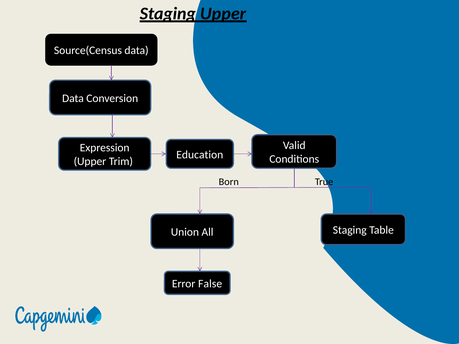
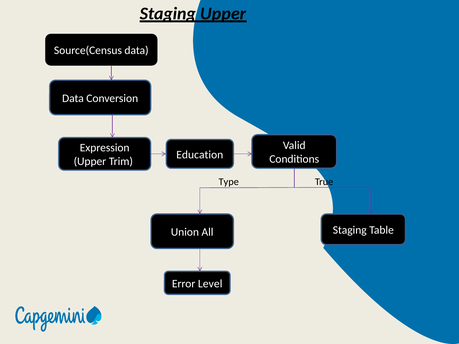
Born: Born -> Type (229, 182)
False: False -> Level (210, 284)
